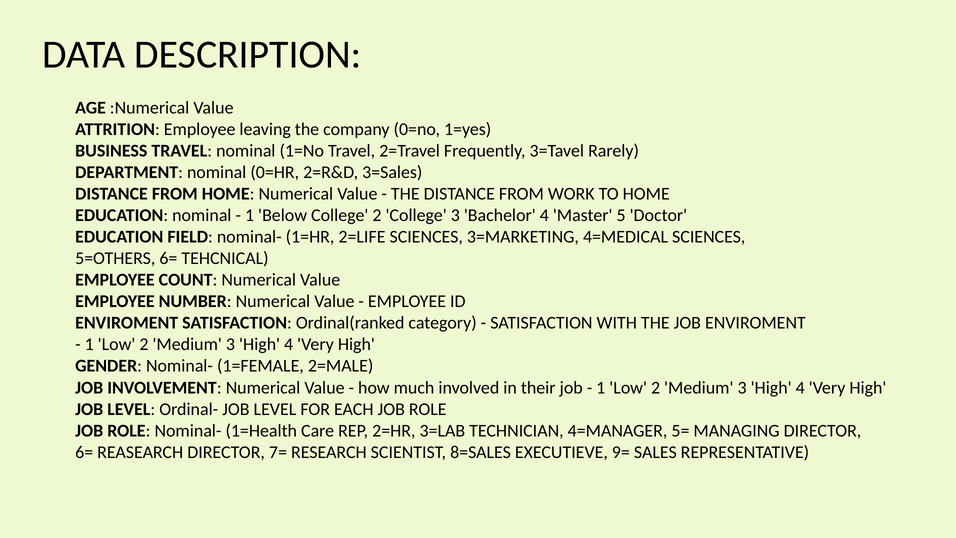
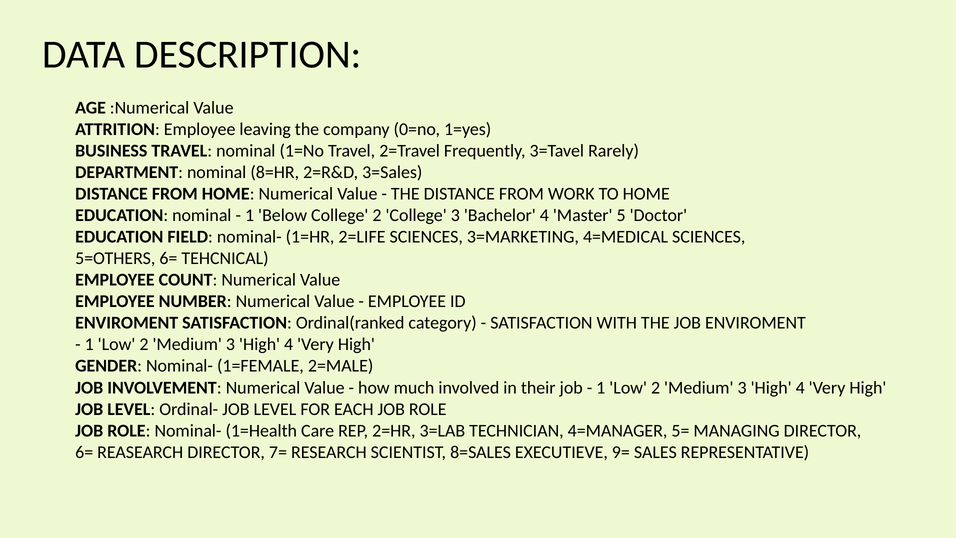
0=HR: 0=HR -> 8=HR (275, 172)
